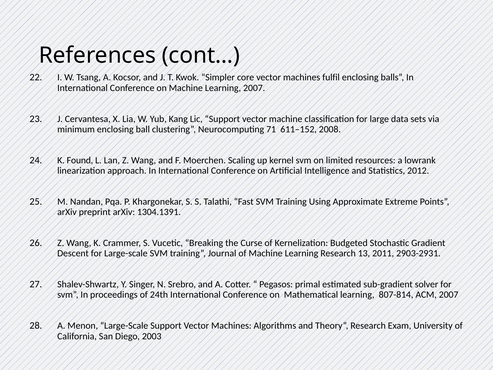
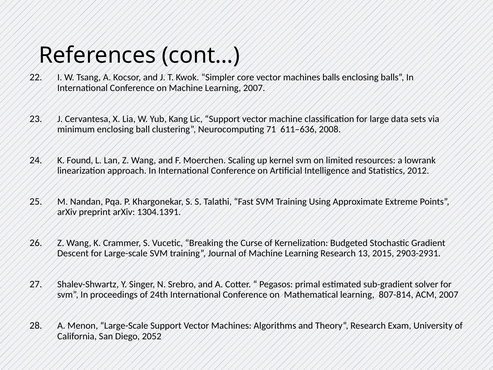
machines fulfil: fulfil -> balls (331, 77)
611–152: 611–152 -> 611–636 (299, 129)
2011: 2011 -> 2015 (383, 253)
2003: 2003 -> 2052 (152, 336)
